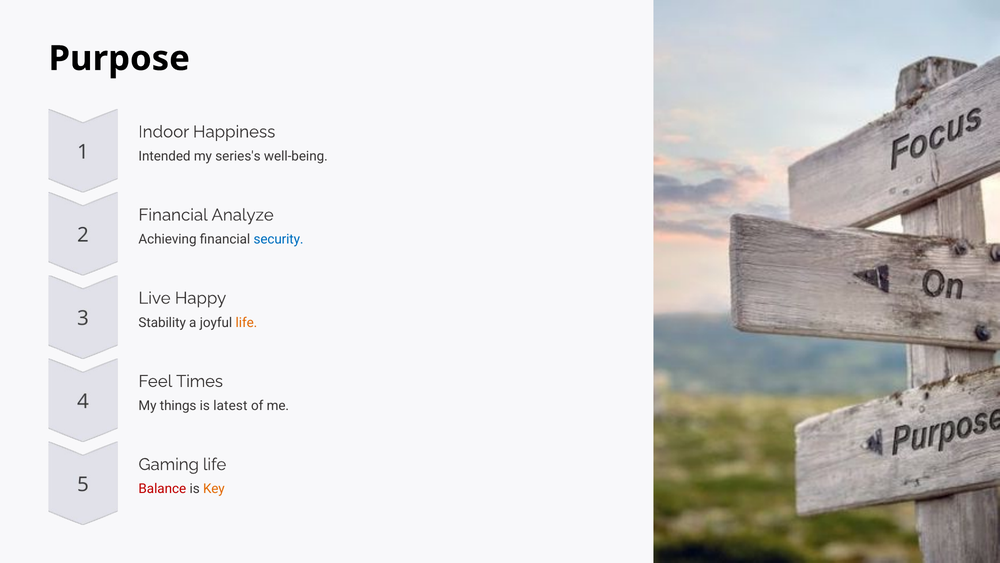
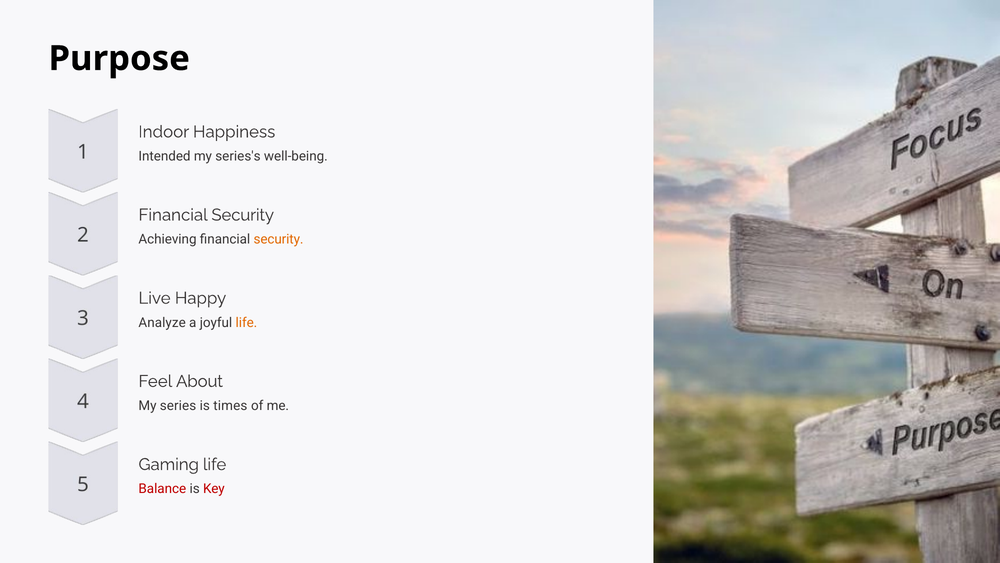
Analyze: Analyze -> Security (243, 215)
security colour: blue -> orange (279, 239)
Stability: Stability -> Analyze (162, 322)
Times: Times -> About (200, 381)
things: things -> series (178, 405)
latest: latest -> times (230, 405)
Key colour: orange -> red (214, 488)
